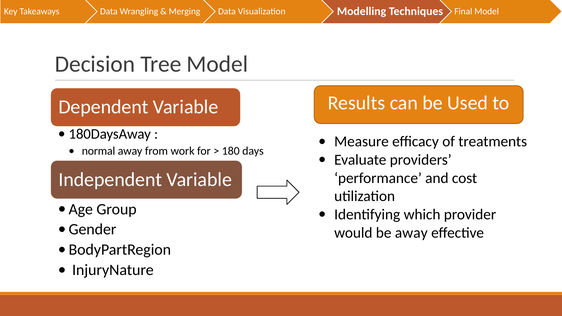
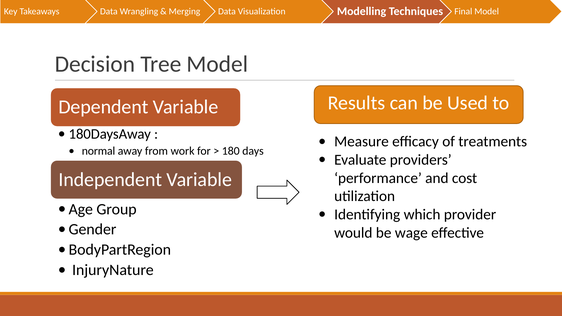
be away: away -> wage (411, 233)
